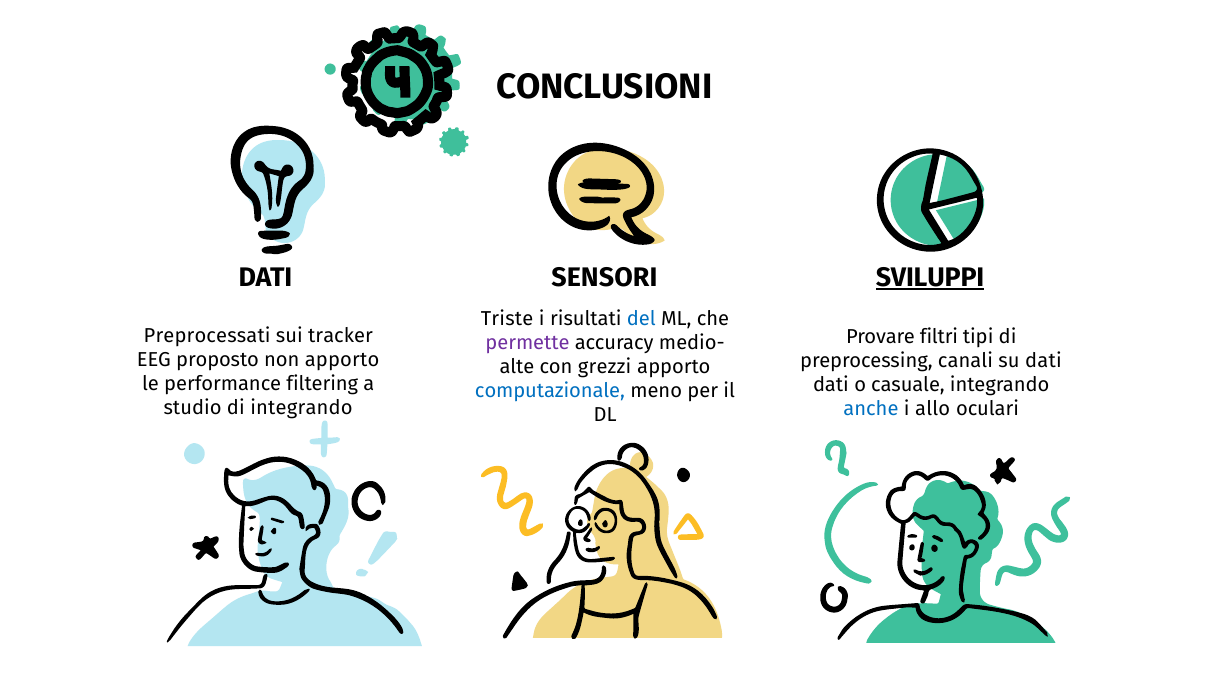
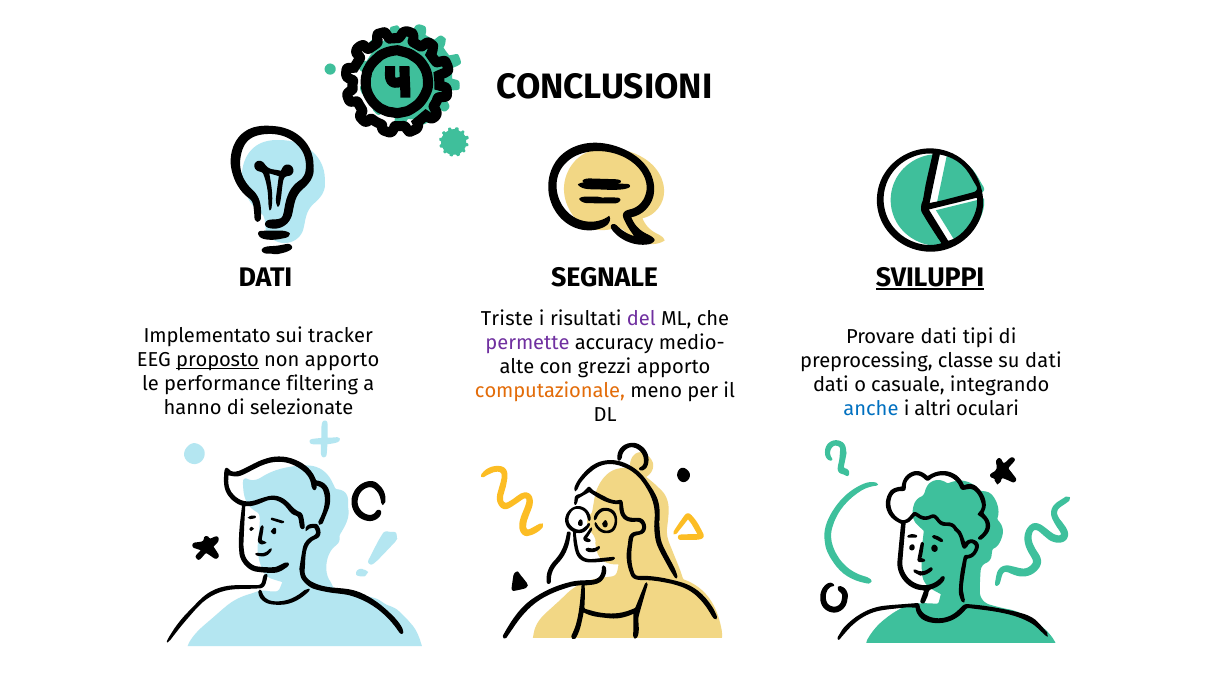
SENSORI: SENSORI -> SEGNALE (605, 277)
del colour: blue -> purple (641, 319)
Preprocessati: Preprocessati -> Implementato (207, 336)
Provare filtri: filtri -> dati (939, 337)
proposto underline: none -> present (218, 360)
canali: canali -> classe (966, 361)
computazionale colour: blue -> orange (550, 391)
studio: studio -> hanno (193, 408)
di integrando: integrando -> selezionate (302, 408)
allo: allo -> altri (933, 409)
